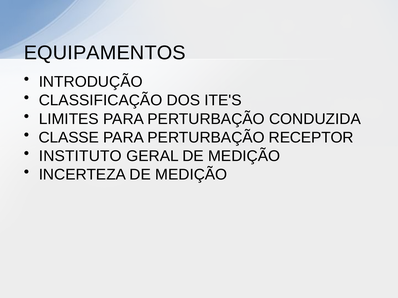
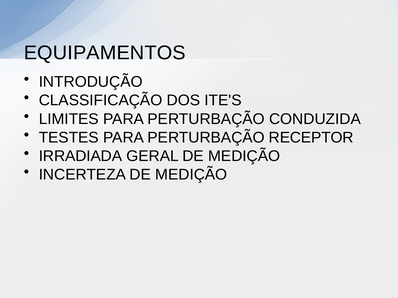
CLASSE: CLASSE -> TESTES (69, 138)
INSTITUTO: INSTITUTO -> IRRADIADA (80, 156)
